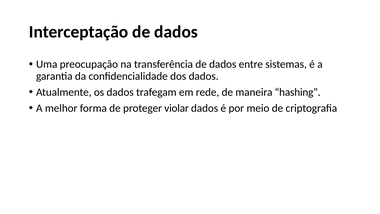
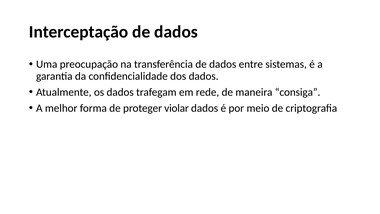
hashing: hashing -> consiga (298, 92)
